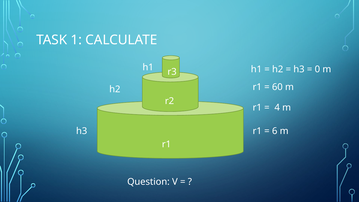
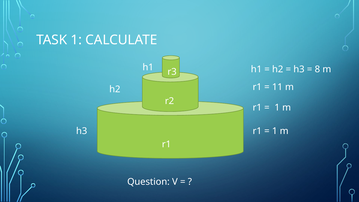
0: 0 -> 8 (317, 69)
60: 60 -> 11 (277, 87)
4: 4 -> 1 (277, 108)
6: 6 -> 1 (275, 131)
